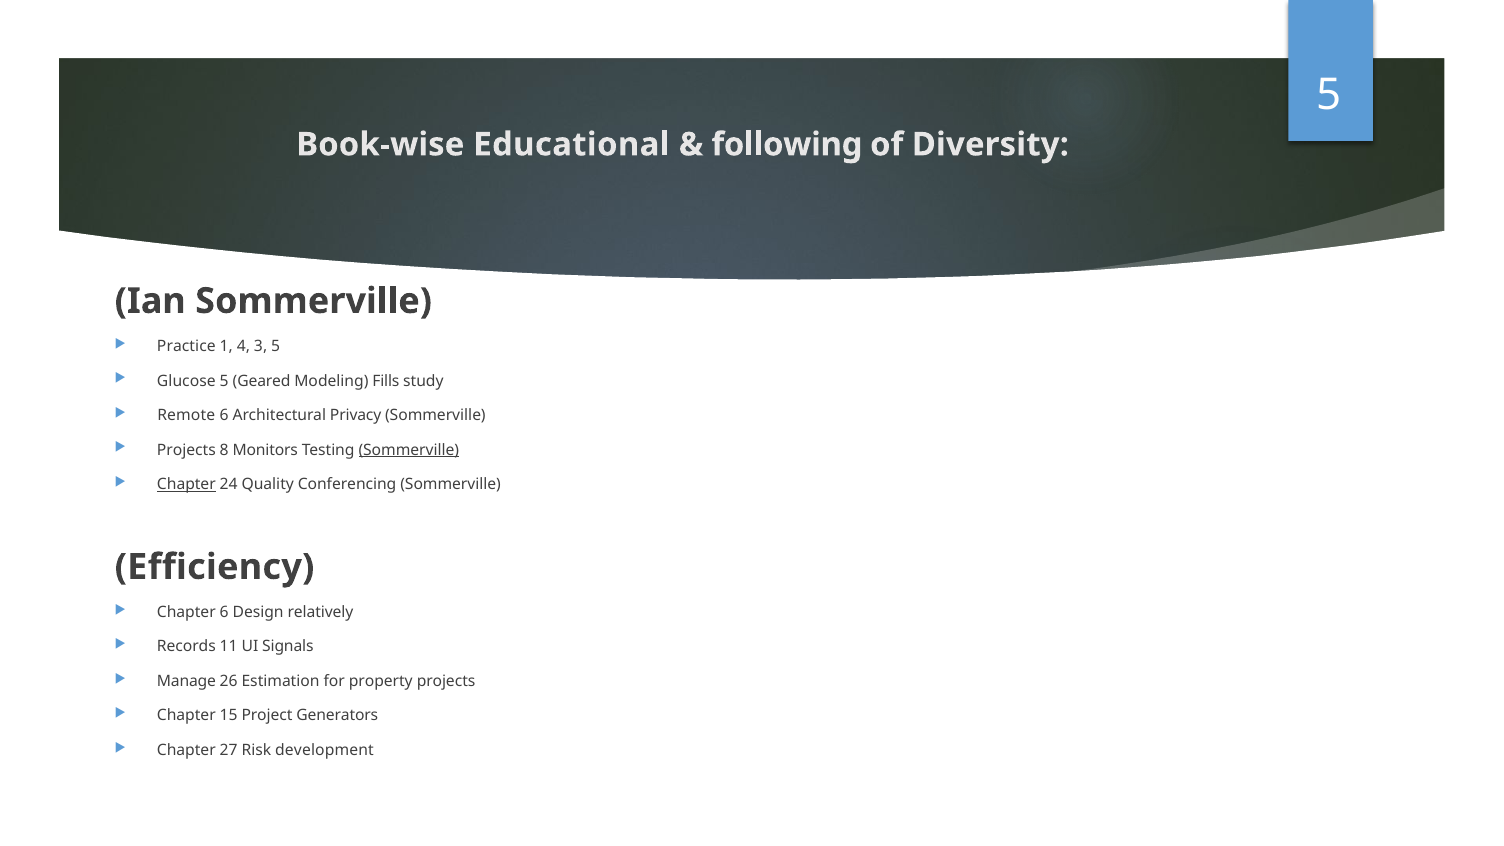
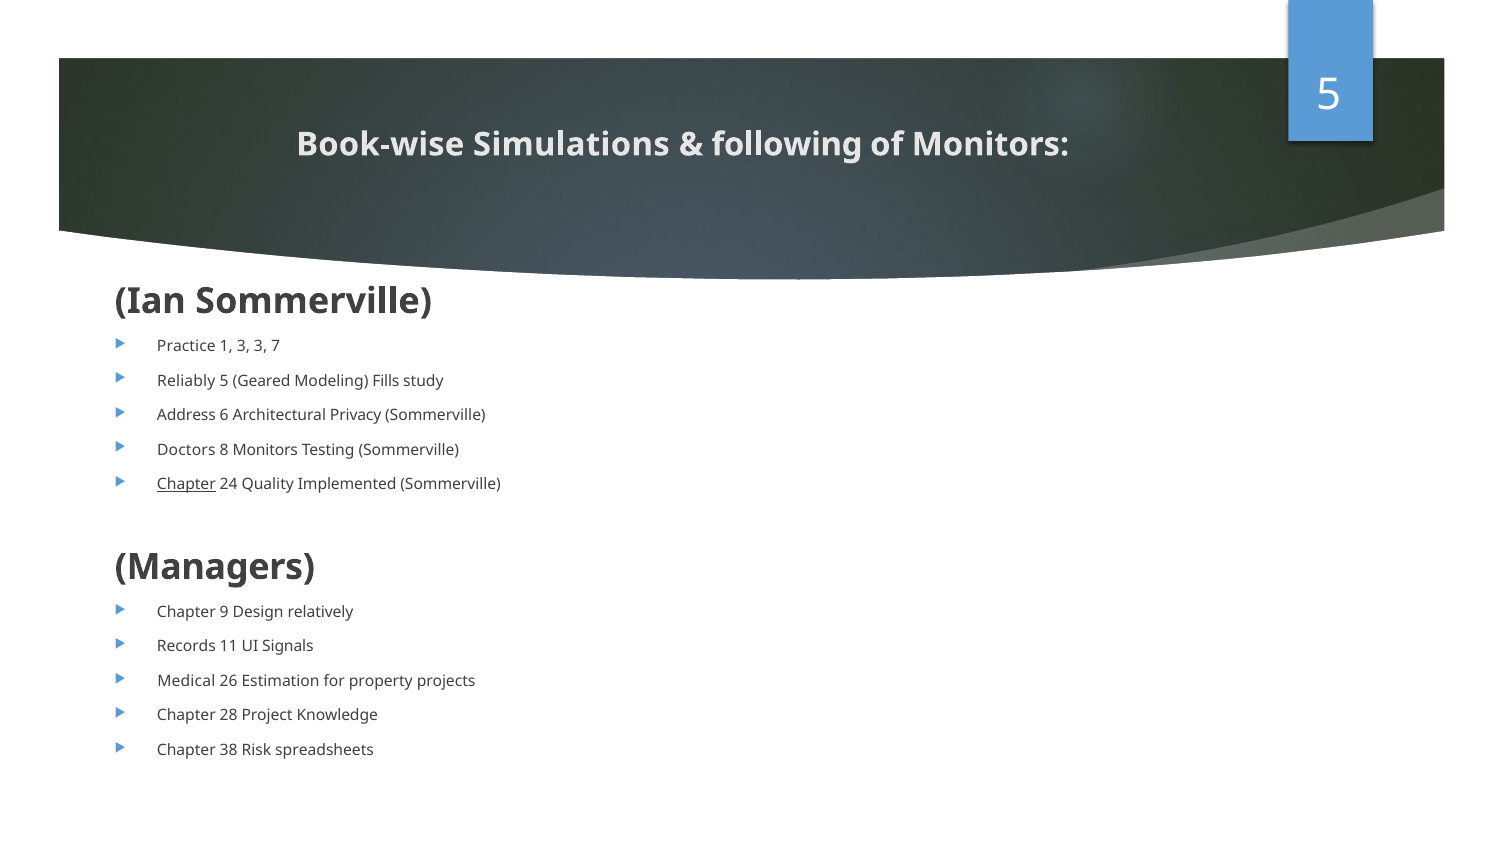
Educational: Educational -> Simulations (571, 145)
of Diversity: Diversity -> Monitors (990, 145)
1 4: 4 -> 3 (243, 346)
3 5: 5 -> 7 (276, 346)
Glucose: Glucose -> Reliably (186, 381)
Remote: Remote -> Address (186, 415)
Projects: Projects -> Doctors (186, 450)
Sommerville underline: present -> none (409, 450)
Conferencing: Conferencing -> Implemented (347, 484)
Efficiency: Efficiency -> Managers (215, 567)
Chapter 6: 6 -> 9 (224, 612)
Manage: Manage -> Medical (186, 681)
15: 15 -> 28 (229, 716)
Generators: Generators -> Knowledge (337, 716)
27: 27 -> 38 (229, 750)
development: development -> spreadsheets (325, 750)
